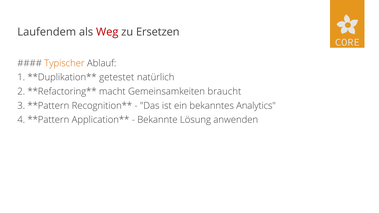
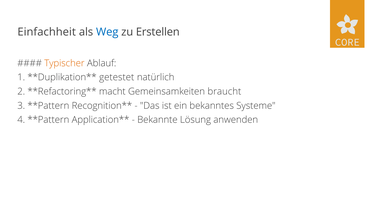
Laufendem: Laufendem -> Einfachheit (47, 32)
Weg colour: red -> blue (107, 32)
Ersetzen: Ersetzen -> Erstellen (158, 32)
Analytics: Analytics -> Systeme (256, 106)
